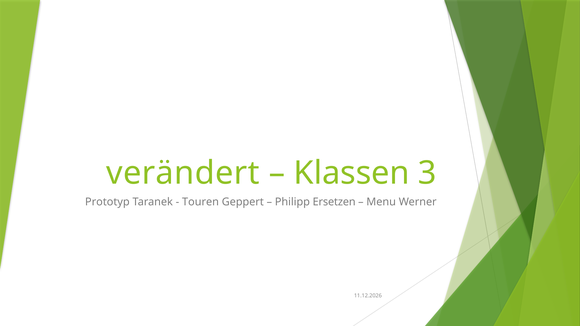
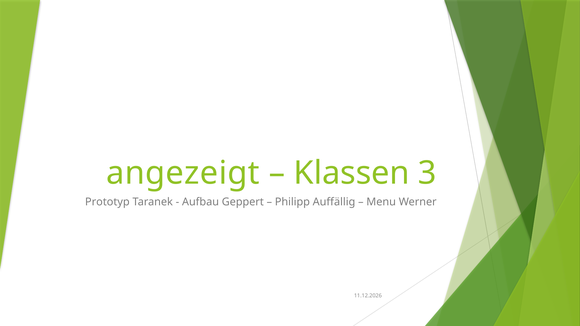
verändert: verändert -> angezeigt (183, 173)
Touren: Touren -> Aufbau (201, 202)
Ersetzen: Ersetzen -> Auffällig (334, 202)
